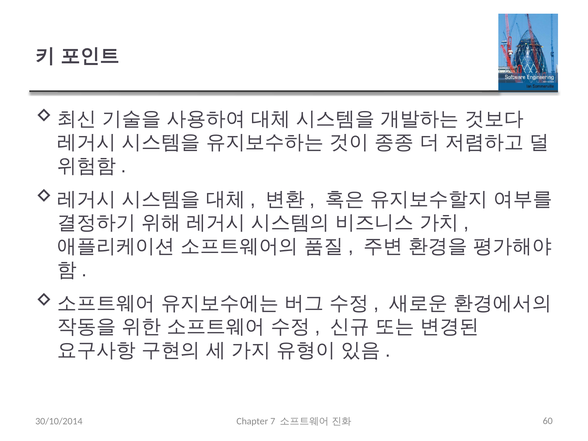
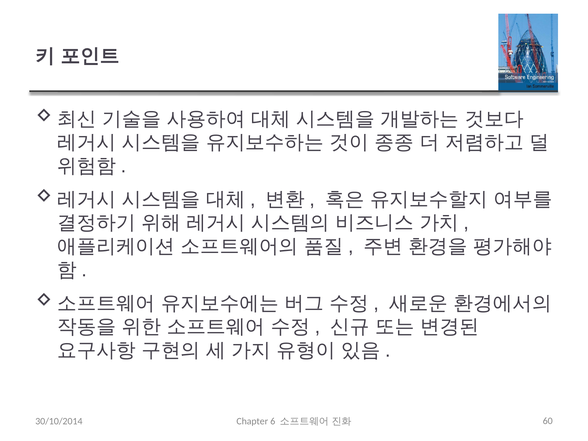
7: 7 -> 6 (273, 421)
